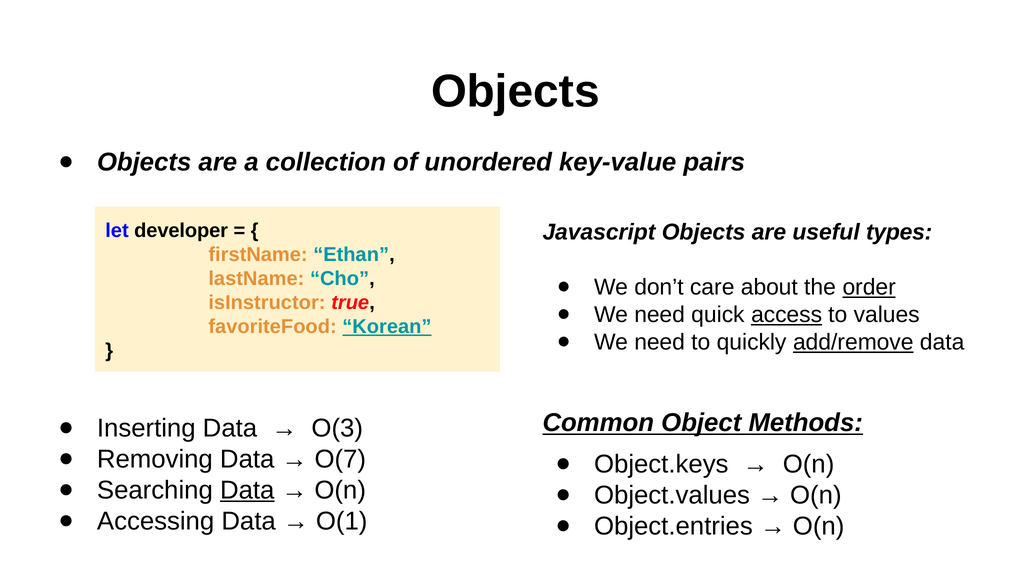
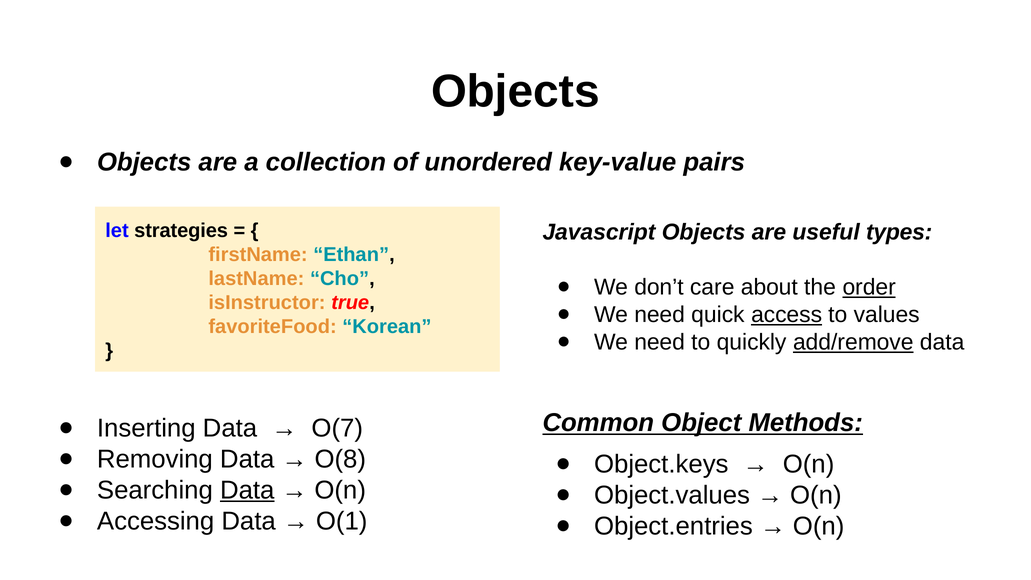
developer: developer -> strategies (181, 230)
Korean underline: present -> none (387, 327)
O(3: O(3 -> O(7 (337, 428)
O(7: O(7 -> O(8 (340, 459)
